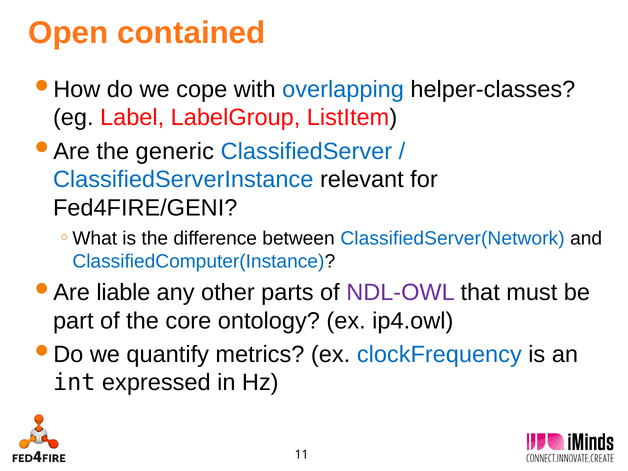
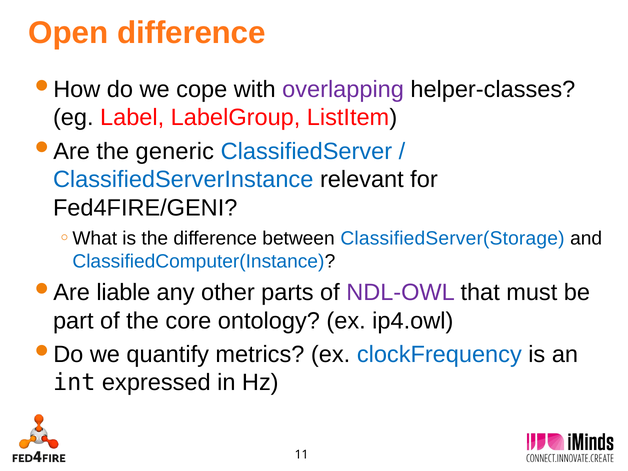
Open contained: contained -> difference (191, 33)
overlapping colour: blue -> purple (343, 89)
ClassifiedServer(Network: ClassifiedServer(Network -> ClassifiedServer(Storage (452, 238)
